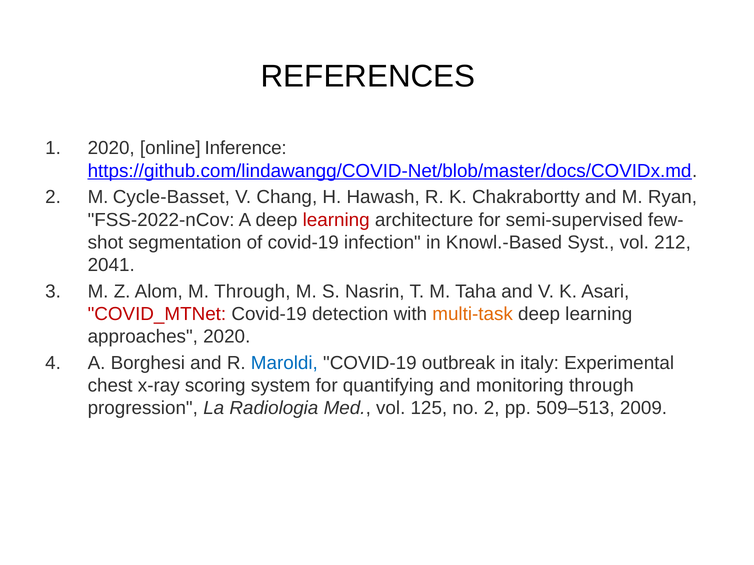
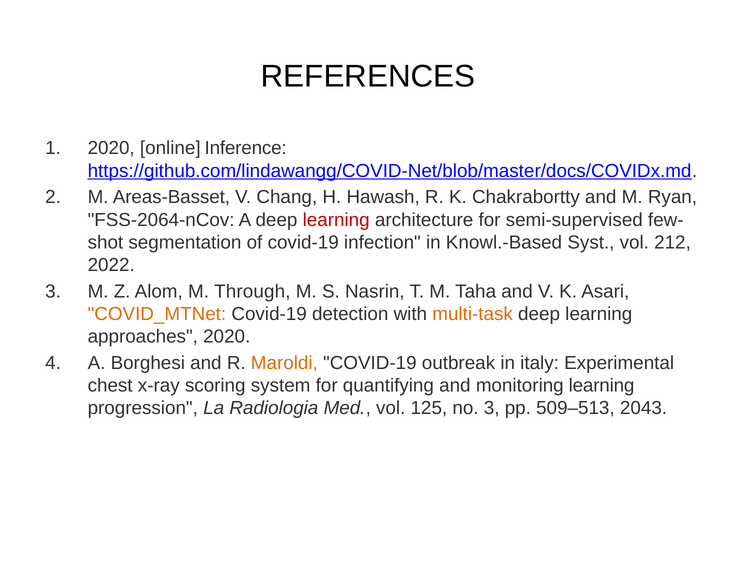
Cycle-Basset: Cycle-Basset -> Areas-Basset (171, 197)
FSS-2022-nCov: FSS-2022-nCov -> FSS-2064-nCov (161, 220)
2041: 2041 -> 2022 (111, 265)
COVID_MTNet colour: red -> orange (157, 314)
Maroldi colour: blue -> orange (284, 363)
monitoring through: through -> learning (602, 386)
no 2: 2 -> 3 (492, 408)
2009: 2009 -> 2043 (644, 408)
